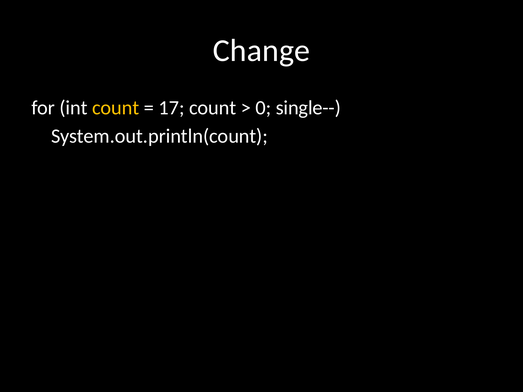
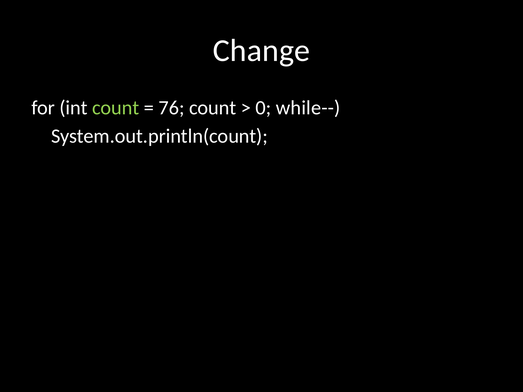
count colour: yellow -> light green (116, 108)
17: 17 -> 76 (171, 108)
single--: single-- -> while-- (308, 108)
